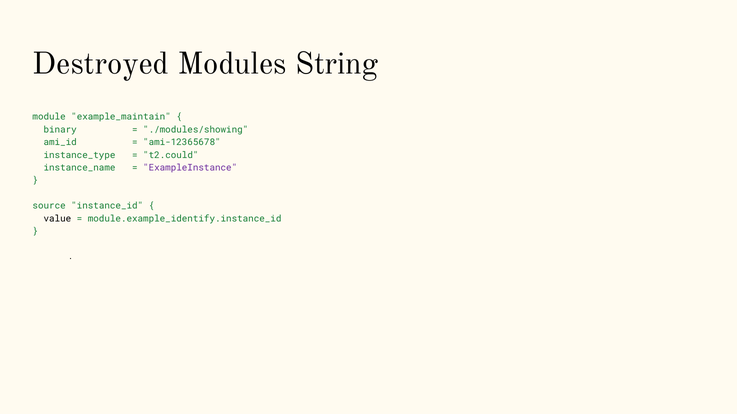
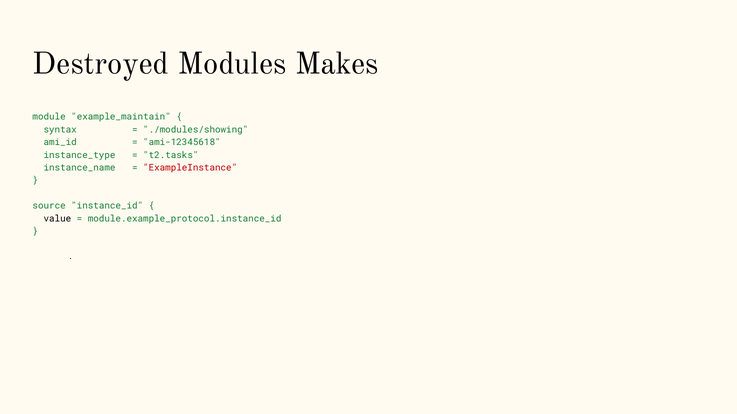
String: String -> Makes (337, 64)
binary: binary -> syntax (60, 130)
ami-12365678: ami-12365678 -> ami-12345618 (182, 142)
t2.could: t2.could -> t2.tasks (171, 155)
ExampleInstance colour: purple -> red (190, 168)
module.example_identify.instance_id: module.example_identify.instance_id -> module.example_protocol.instance_id (185, 219)
